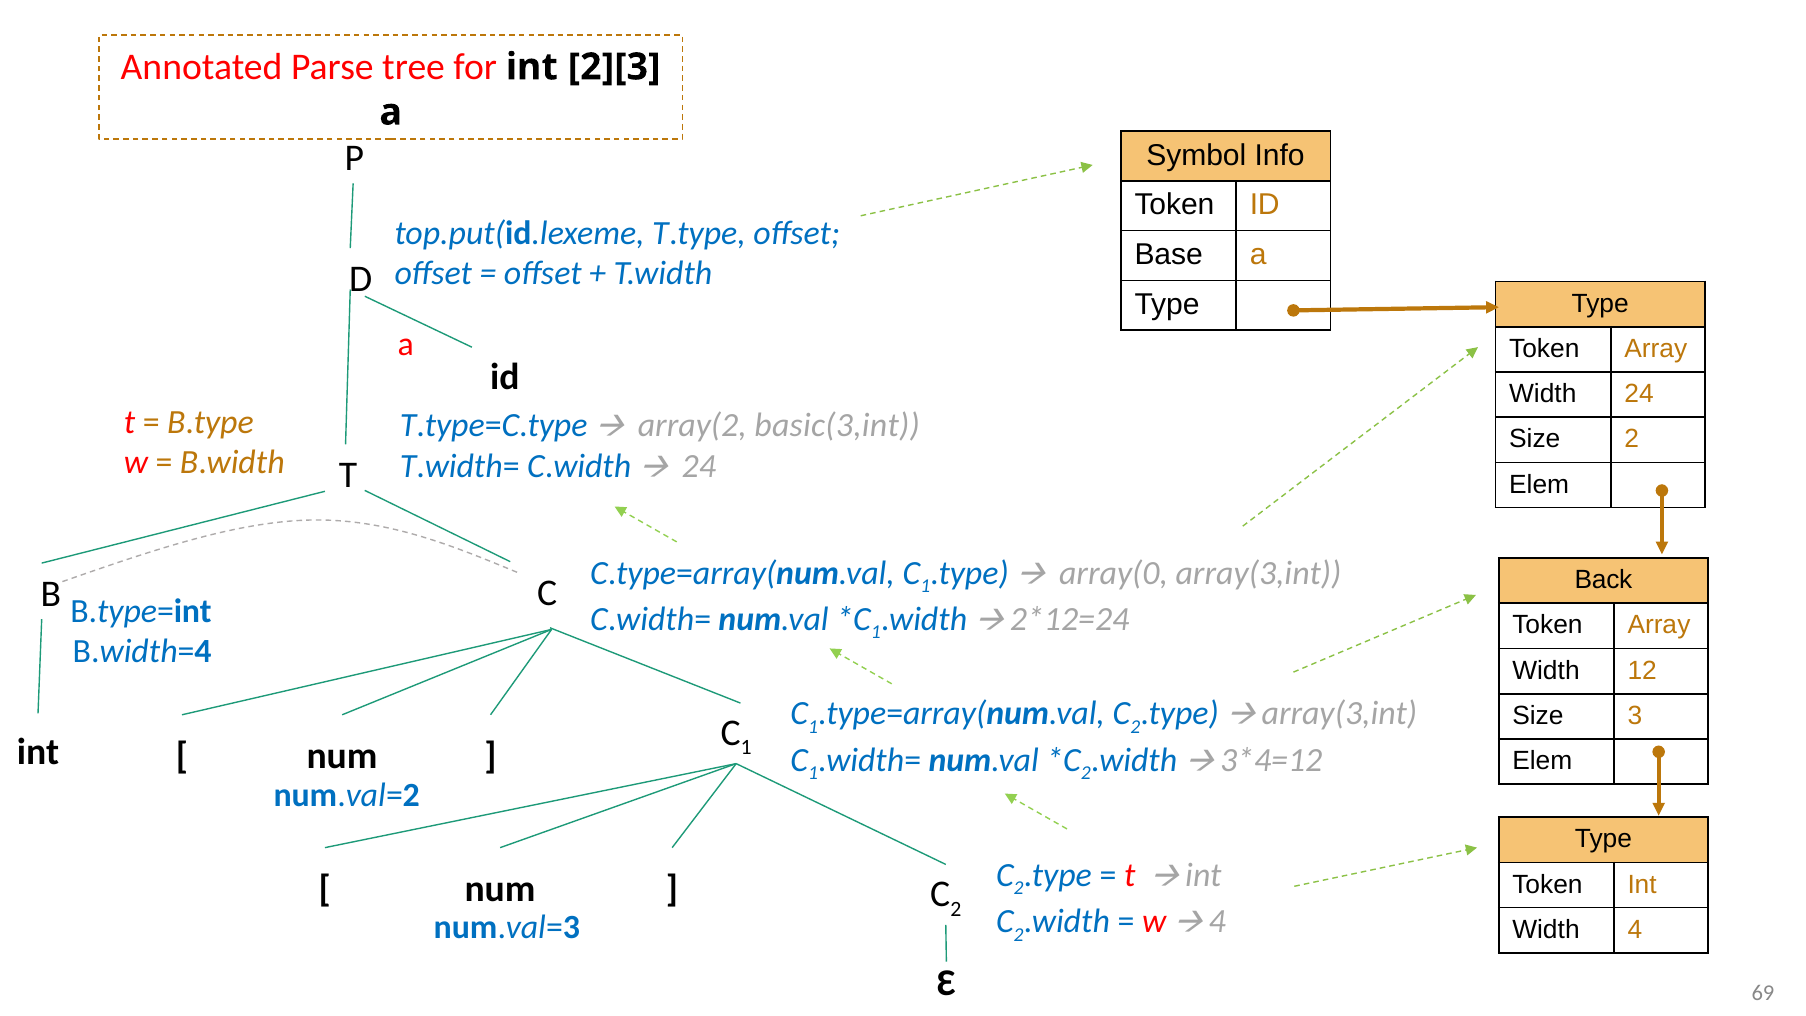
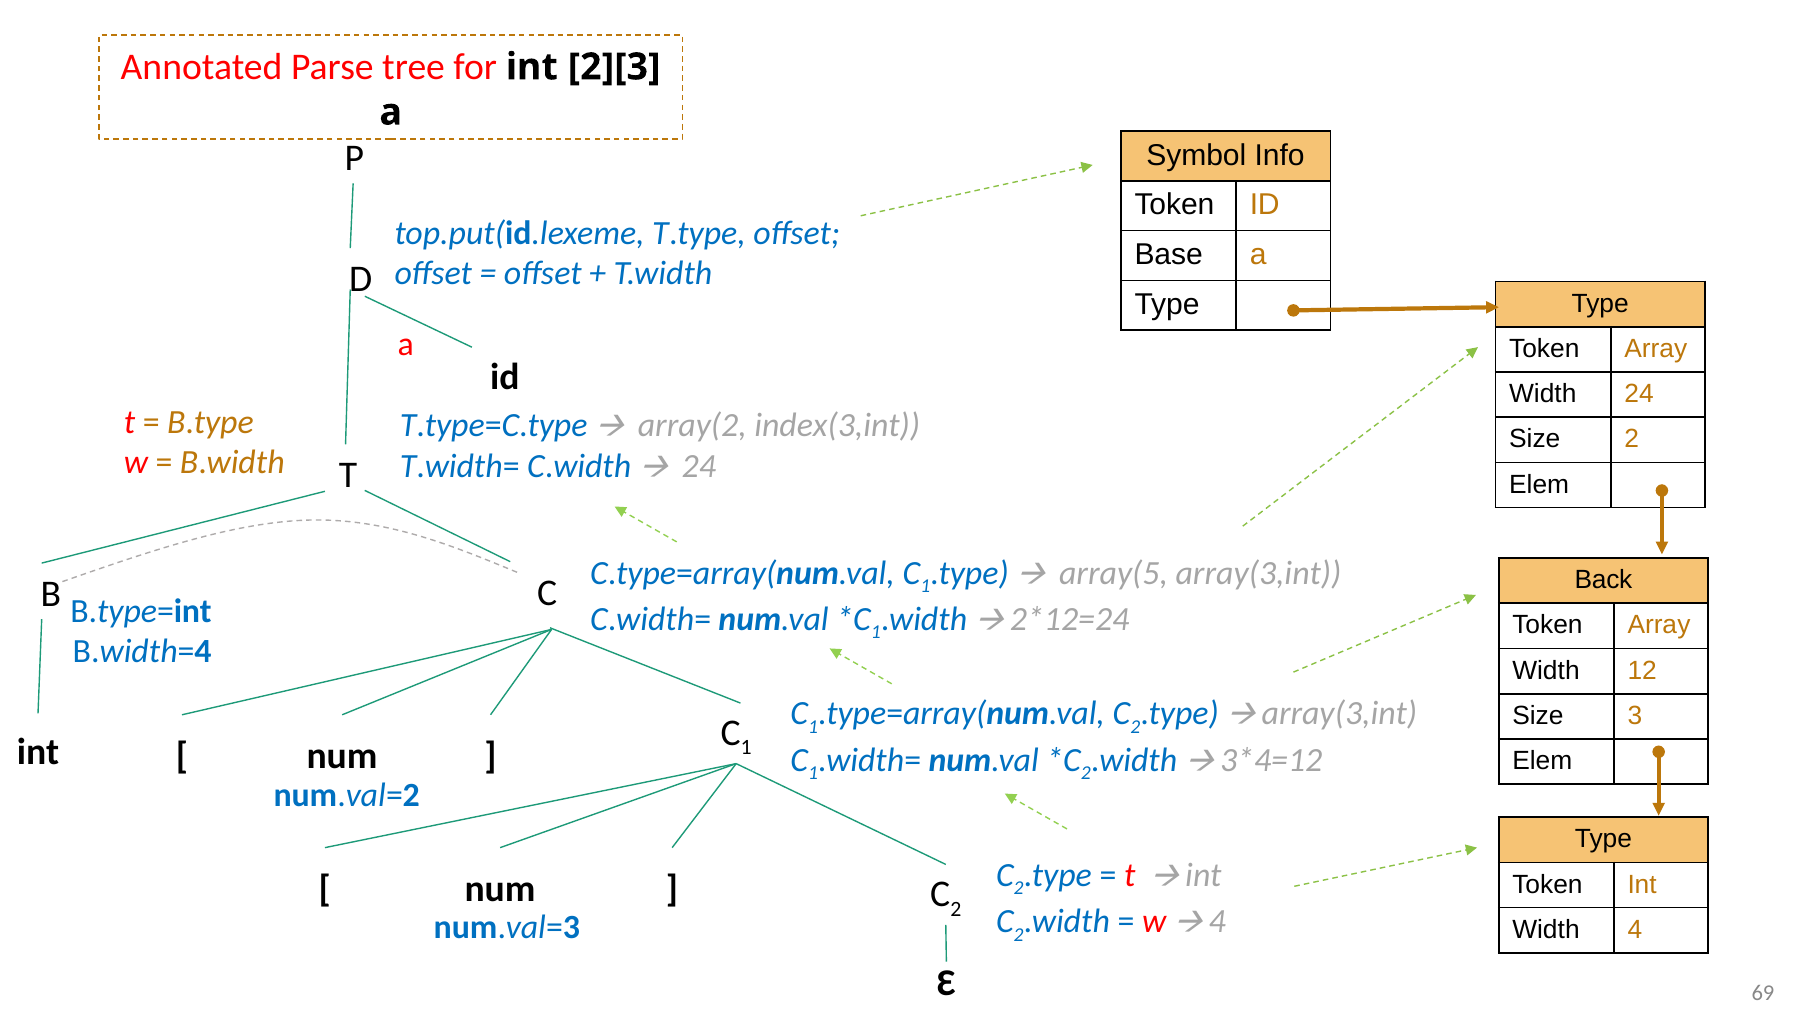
basic(3,int: basic(3,int -> index(3,int (837, 426)
array(0: array(0 -> array(5 (1114, 573)
